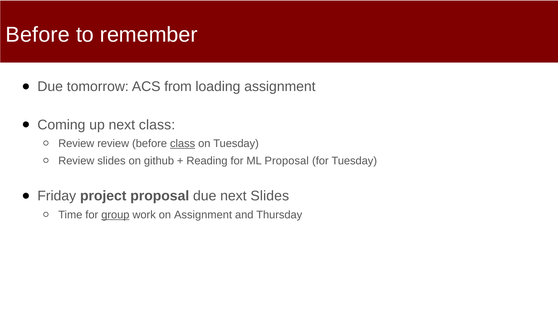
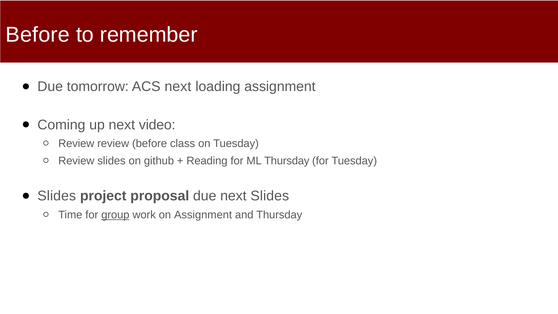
ACS from: from -> next (178, 87)
next class: class -> video (157, 125)
class underline: present -> none (183, 144)
ML Proposal: Proposal -> Thursday (287, 161)
Friday: Friday -> Slides (57, 196)
